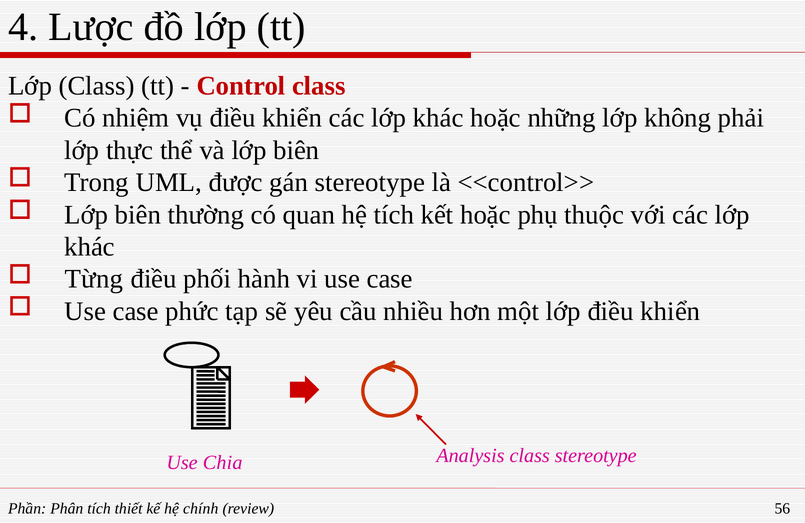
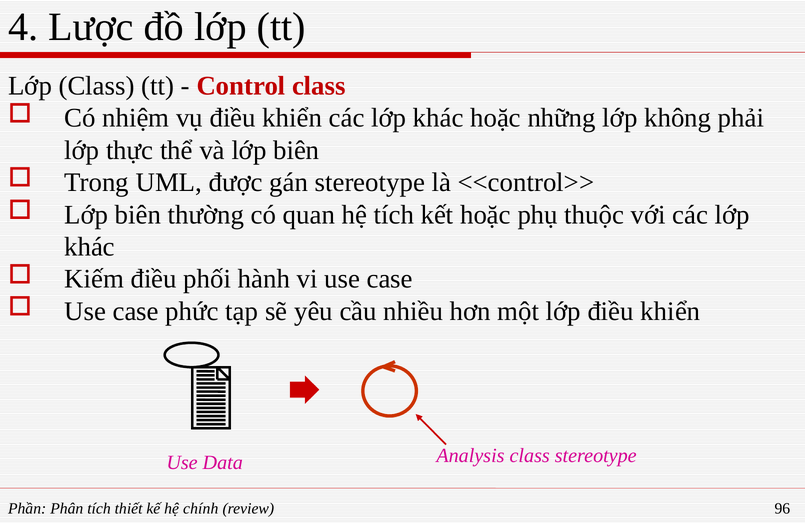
Từng: Từng -> Kiếm (94, 279)
Chia: Chia -> Data (223, 463)
56: 56 -> 96 (782, 509)
